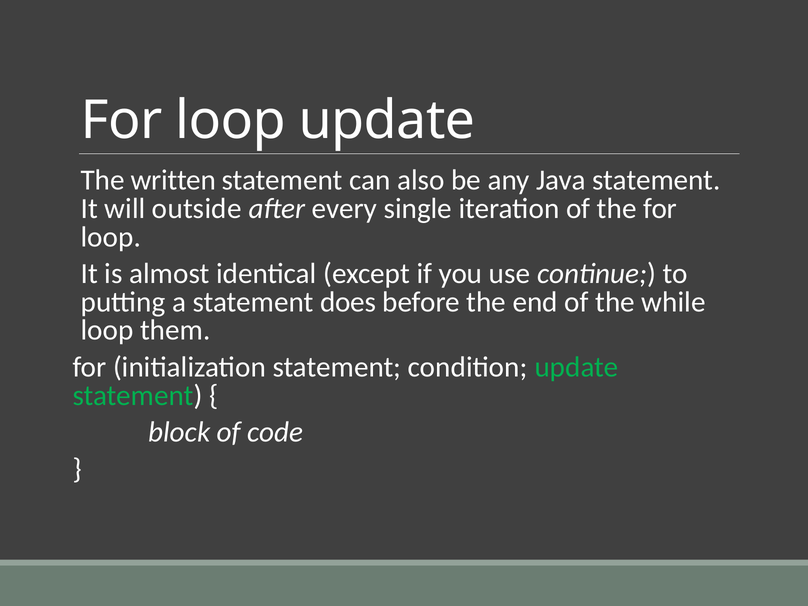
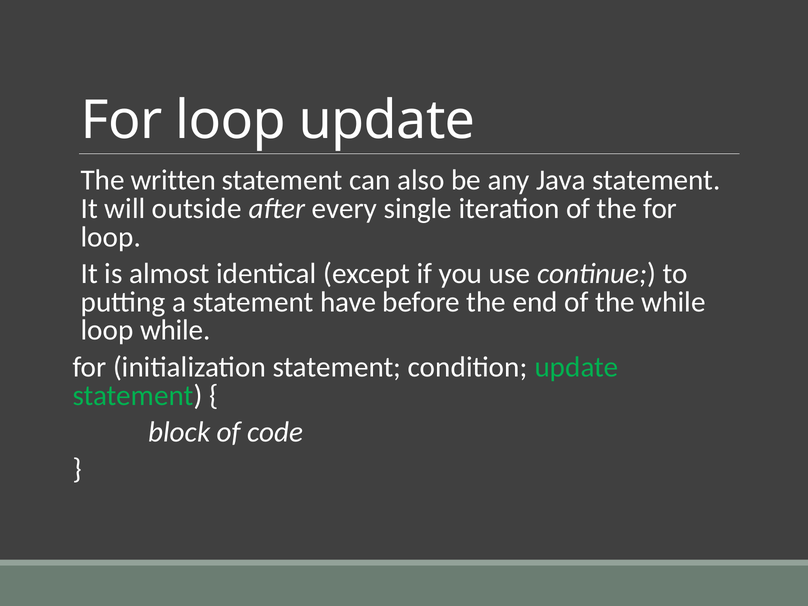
does: does -> have (348, 302)
loop them: them -> while (175, 330)
